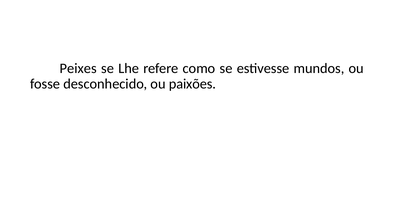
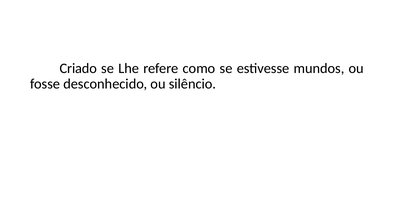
Peixes: Peixes -> Criado (78, 68)
paixões: paixões -> silêncio (192, 84)
